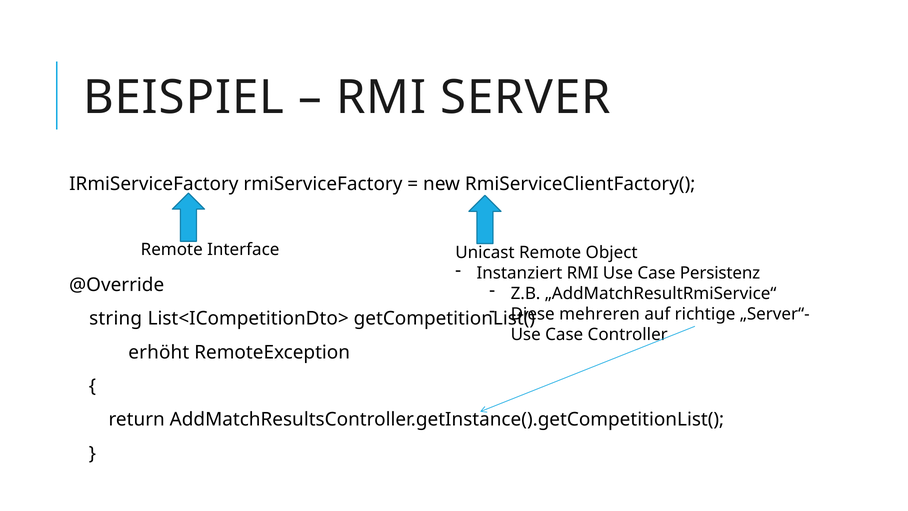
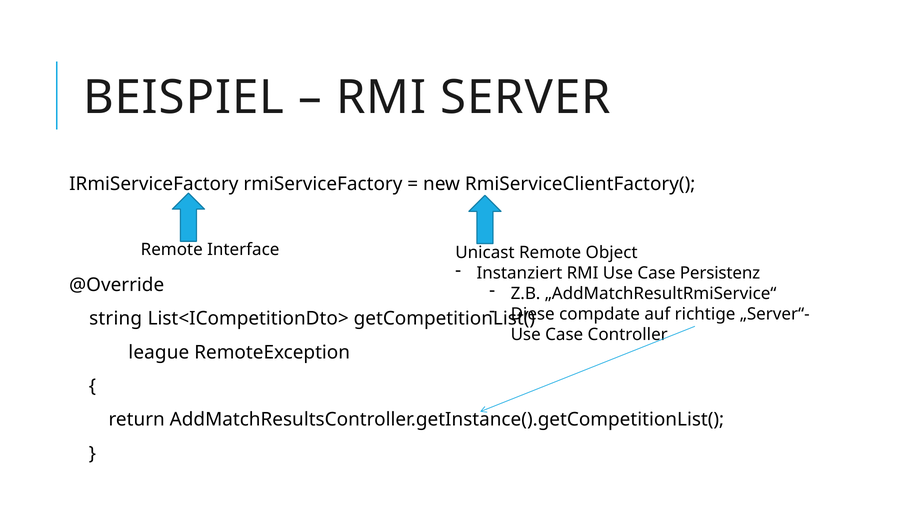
mehreren: mehreren -> compdate (600, 314)
erhöht: erhöht -> league (159, 352)
